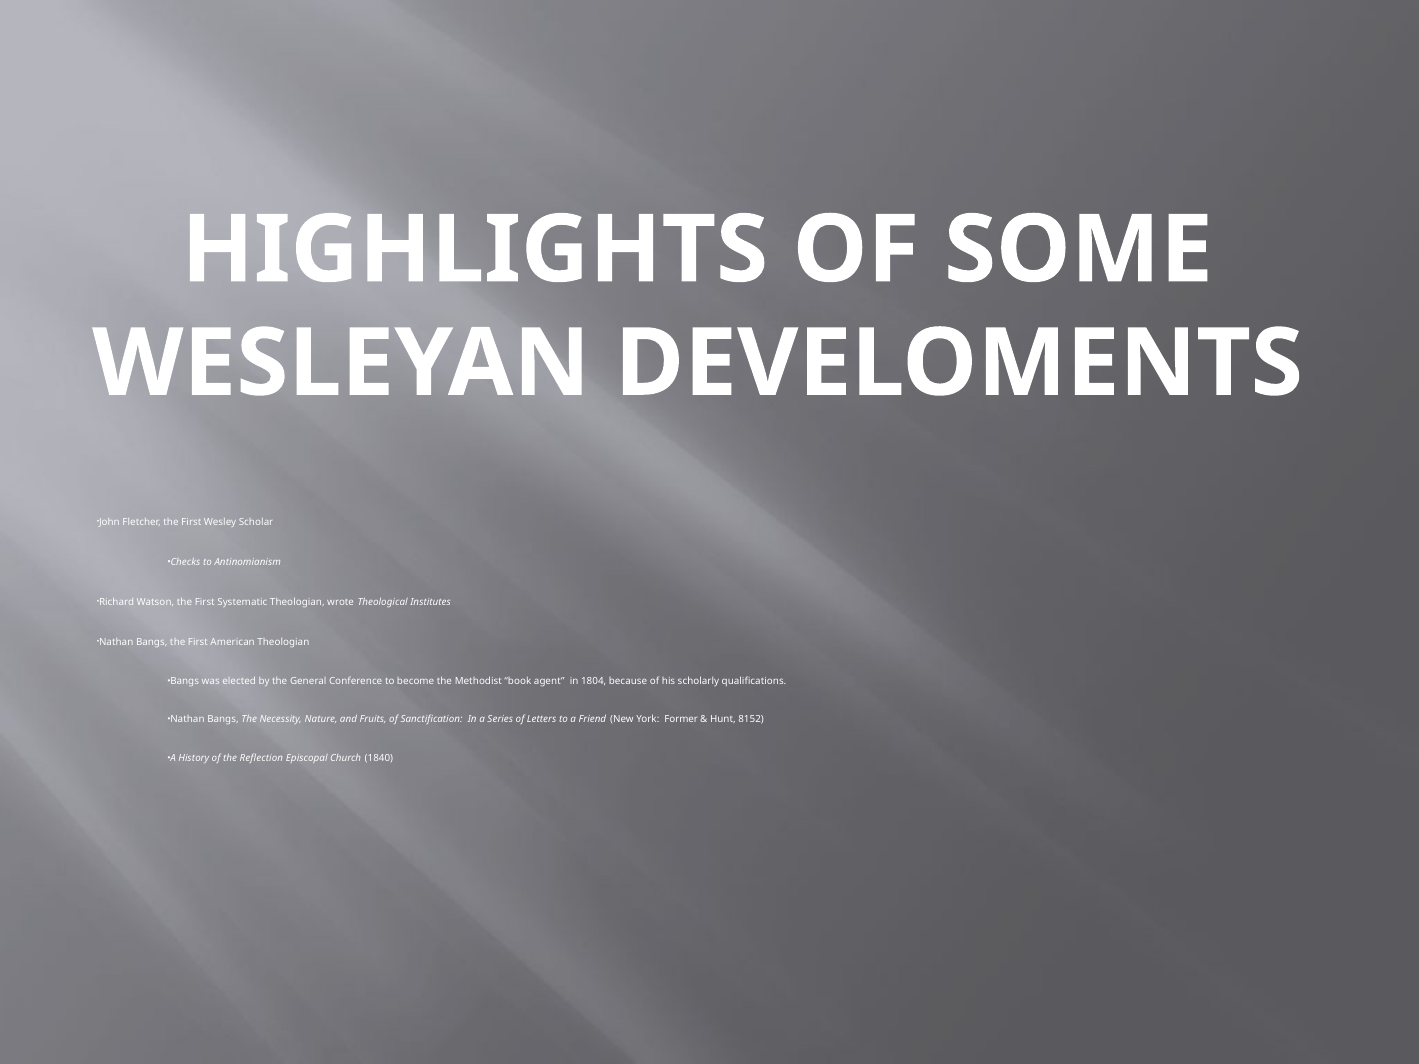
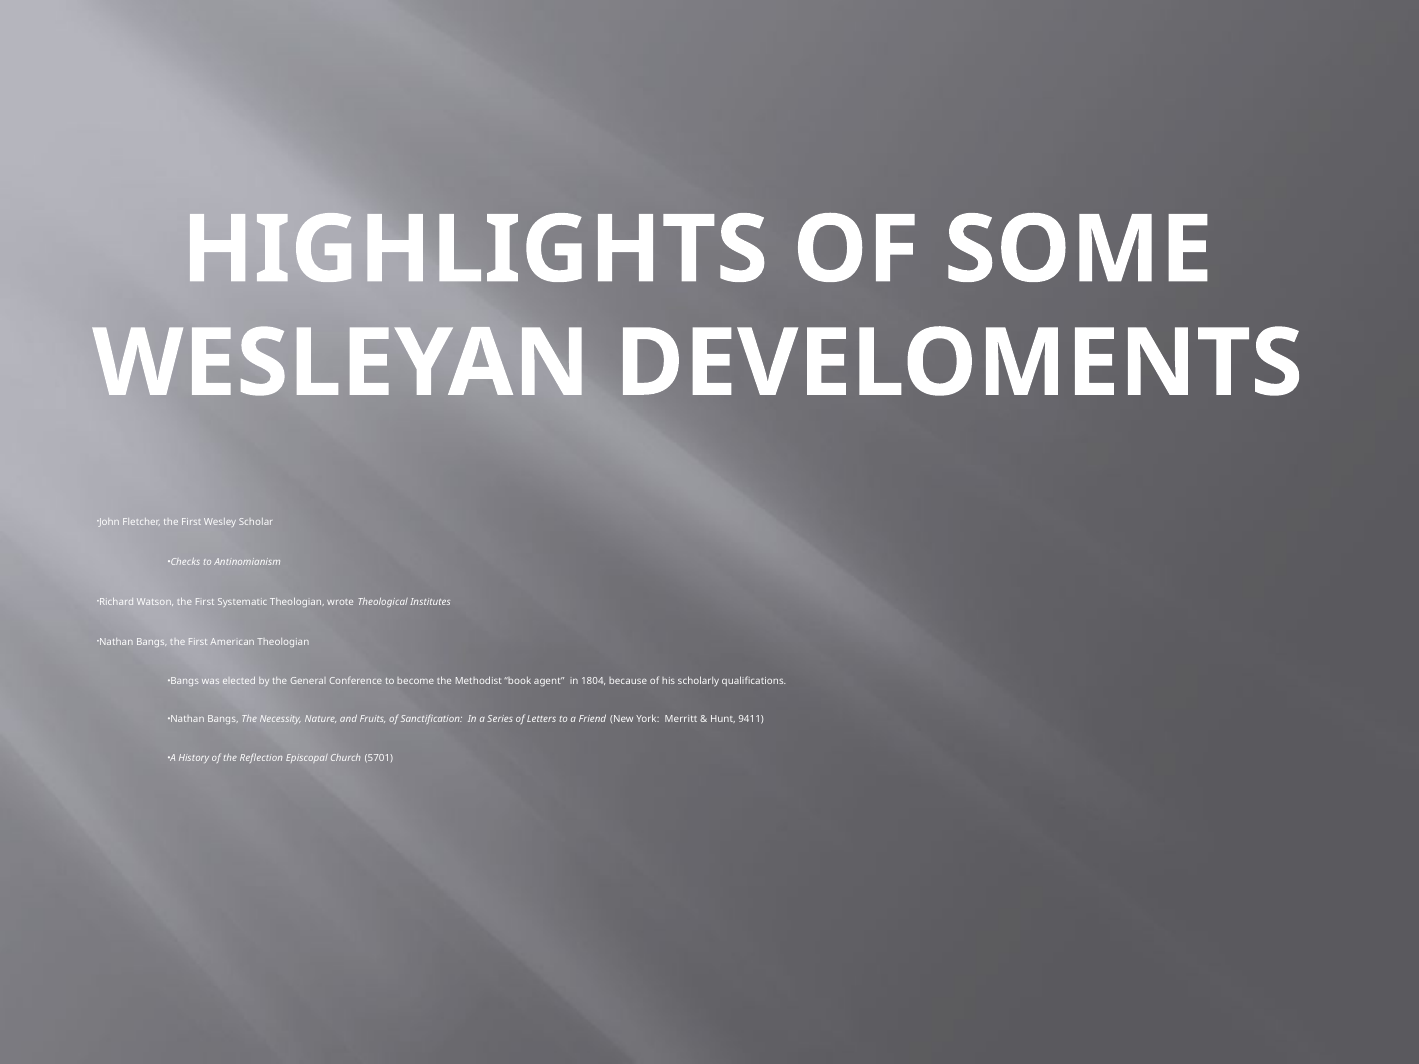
Former: Former -> Merritt (681, 720)
8152: 8152 -> 9411 (751, 720)
1840: 1840 -> 5701 (379, 758)
